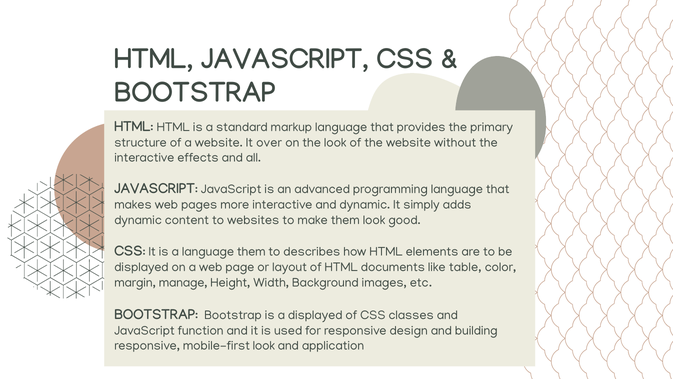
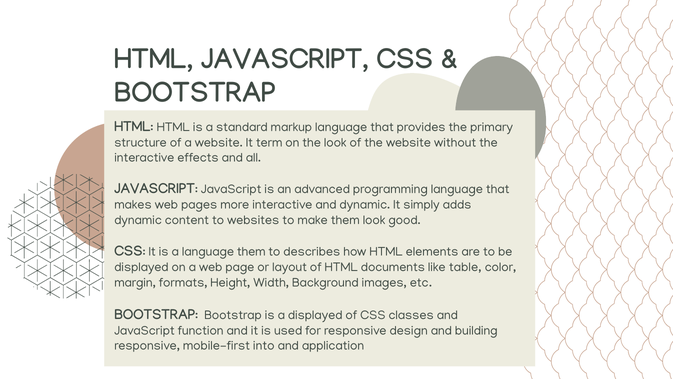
over: over -> term (269, 142)
manage: manage -> formats (183, 282)
mobile-first look: look -> into (264, 345)
